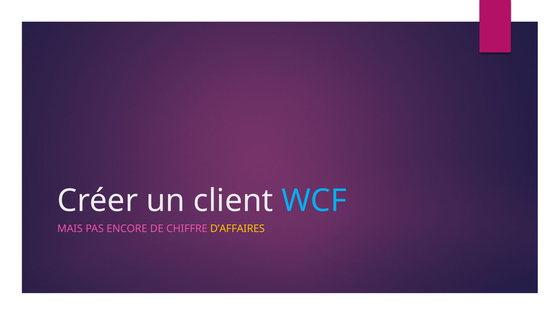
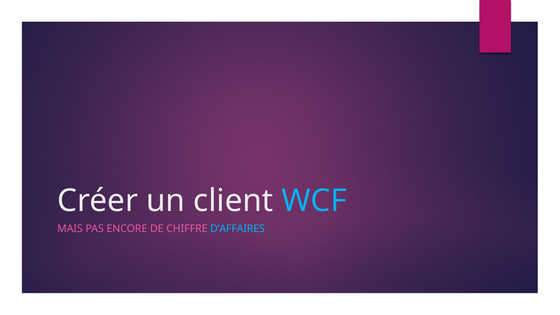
D’AFFAIRES colour: yellow -> light blue (237, 229)
